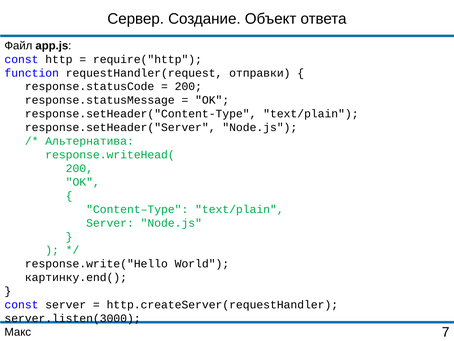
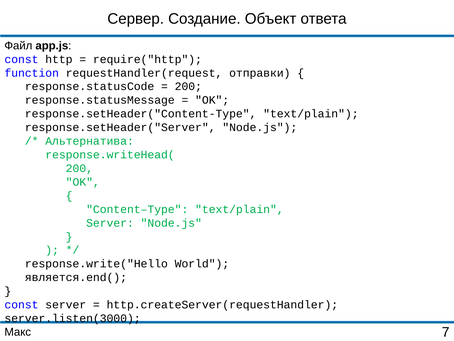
картинку.end(: картинку.end( -> является.end( (76, 277)
